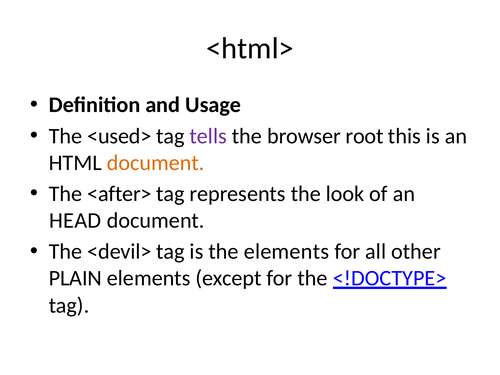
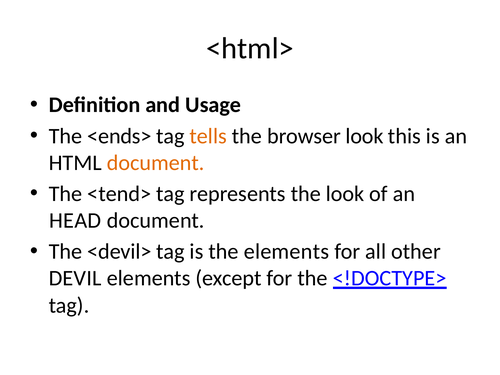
<used>: <used> -> <ends> (119, 136)
tells colour: purple -> orange (208, 136)
browser root: root -> look (365, 136)
<after>: <after> -> <tend> (119, 194)
PLAIN: PLAIN -> DEVIL (75, 278)
